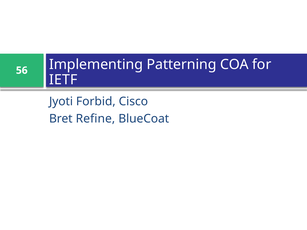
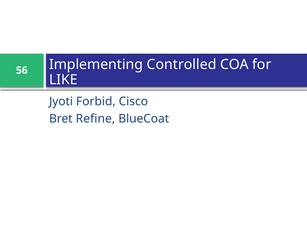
Patterning: Patterning -> Controlled (182, 65)
IETF: IETF -> LIKE (63, 80)
